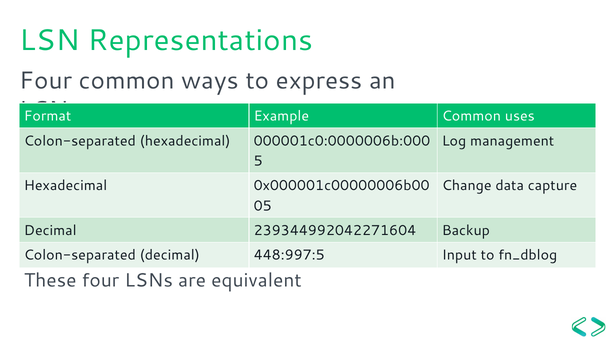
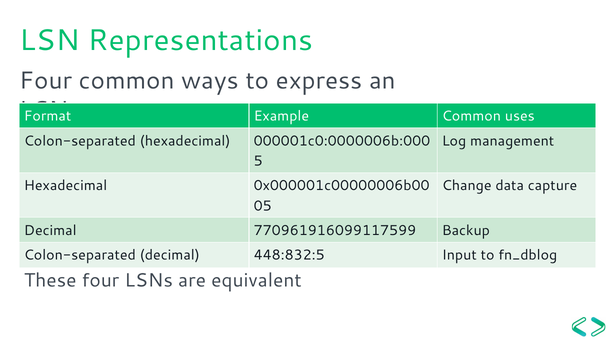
239344992042271604: 239344992042271604 -> 770961916099117599 (335, 231)
448:997:5: 448:997:5 -> 448:832:5 (289, 255)
